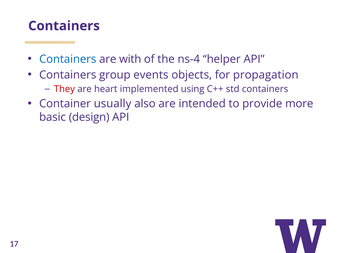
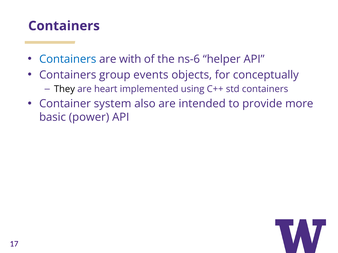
ns-4: ns-4 -> ns-6 (189, 59)
propagation: propagation -> conceptually (266, 75)
They colour: red -> black (64, 89)
usually: usually -> system (113, 104)
design: design -> power (89, 117)
